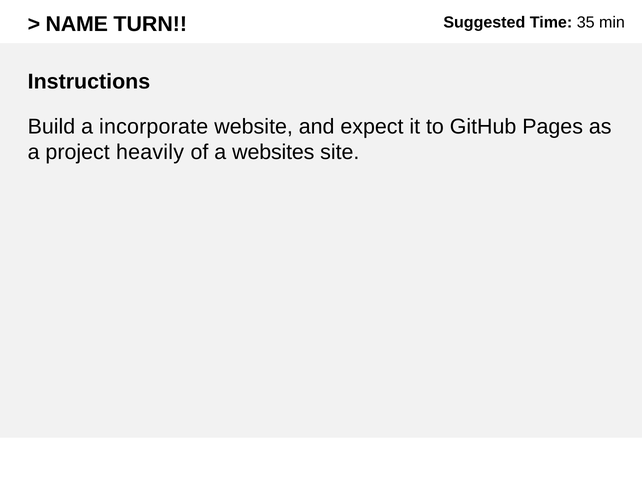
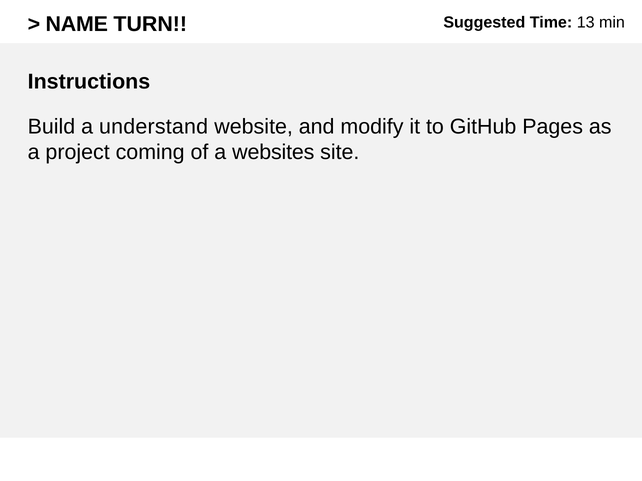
35: 35 -> 13 (586, 23)
incorporate: incorporate -> understand (154, 127)
expect: expect -> modify (372, 127)
heavily: heavily -> coming (150, 152)
